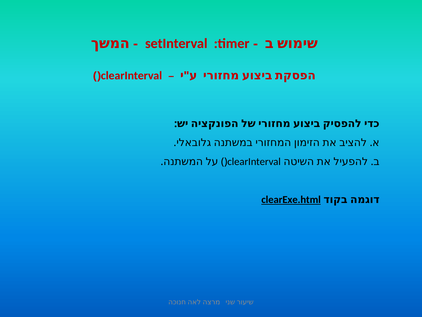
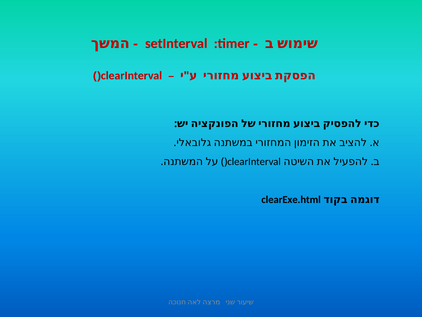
clearExe.html underline: present -> none (291, 199)
